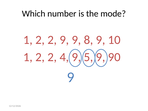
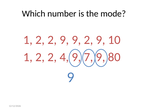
9 8: 8 -> 2 (88, 40)
5: 5 -> 7 (88, 57)
90: 90 -> 80 (114, 57)
